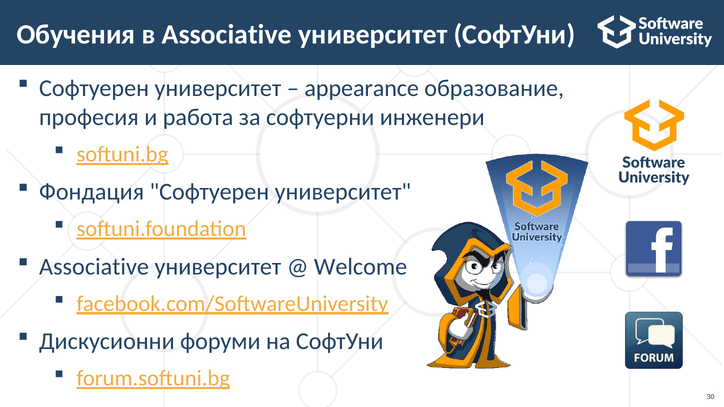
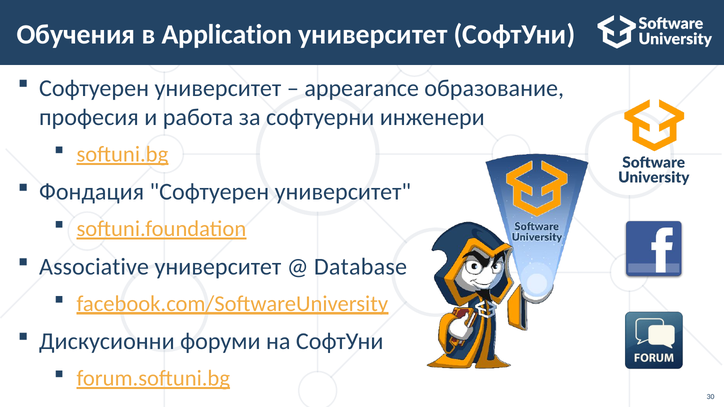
в Associative: Associative -> Application (227, 35)
Welcome: Welcome -> Database (360, 267)
